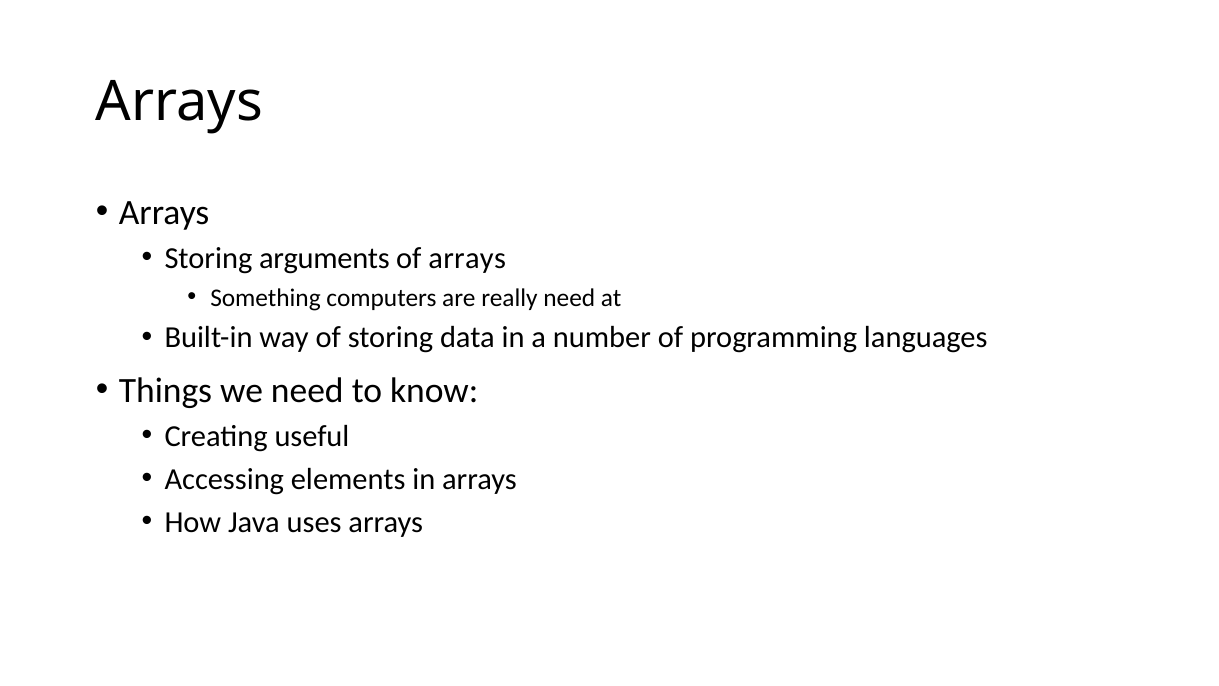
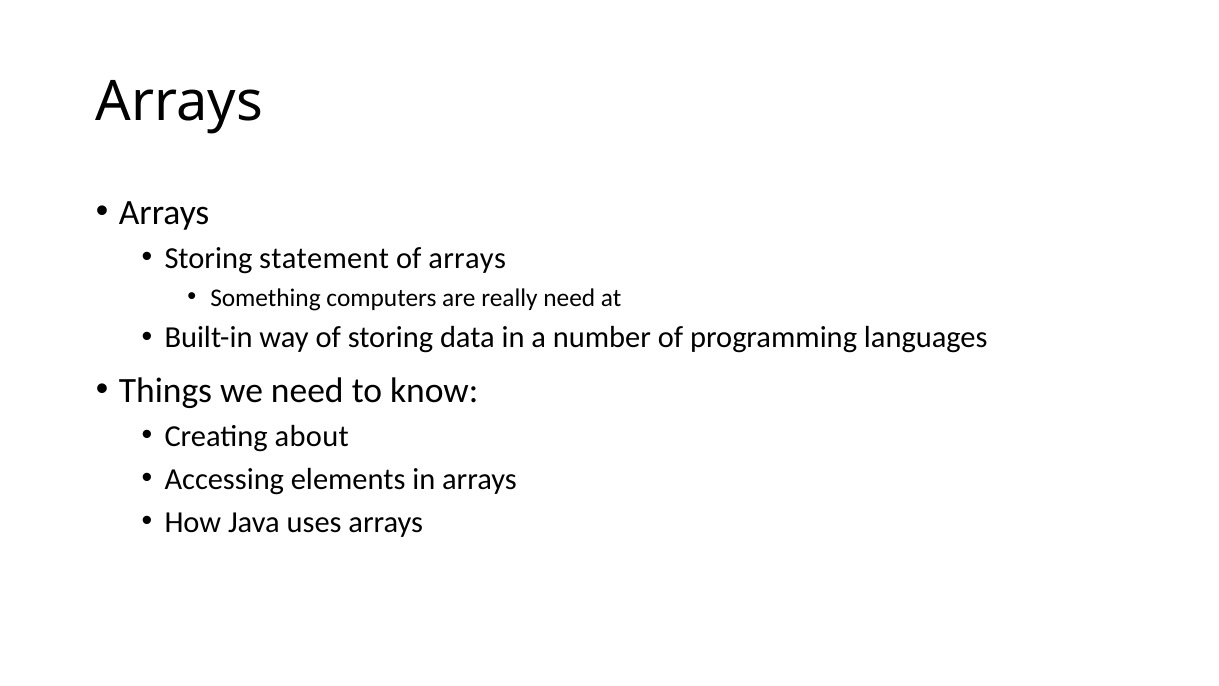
arguments: arguments -> statement (324, 258)
useful: useful -> about (312, 436)
